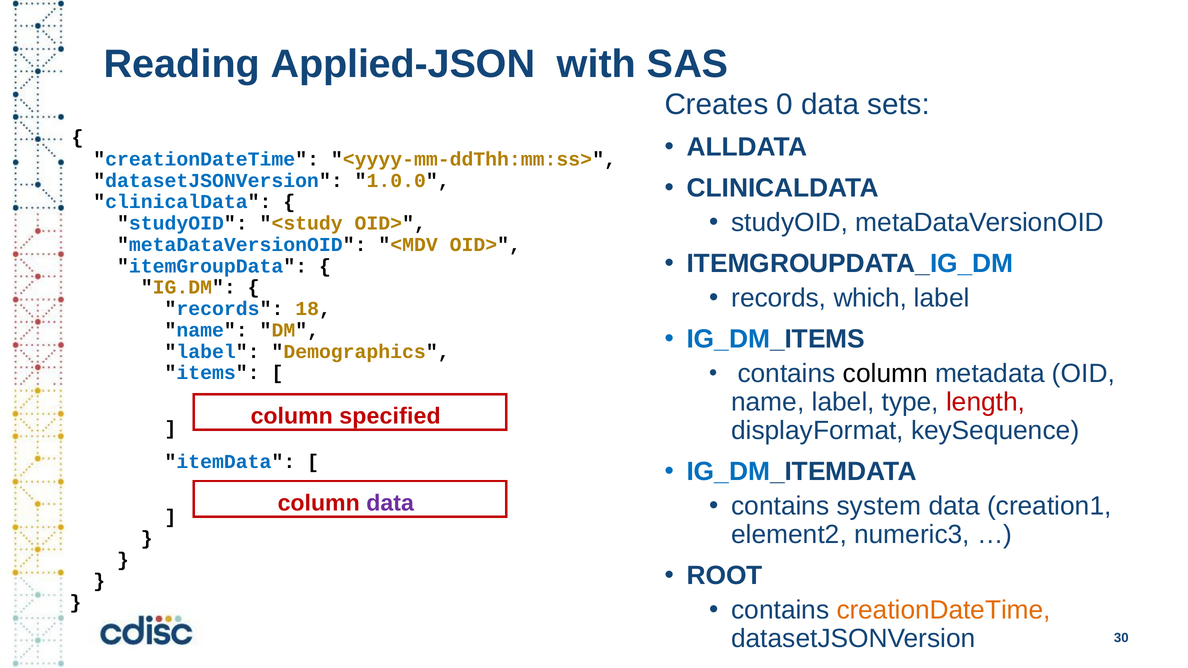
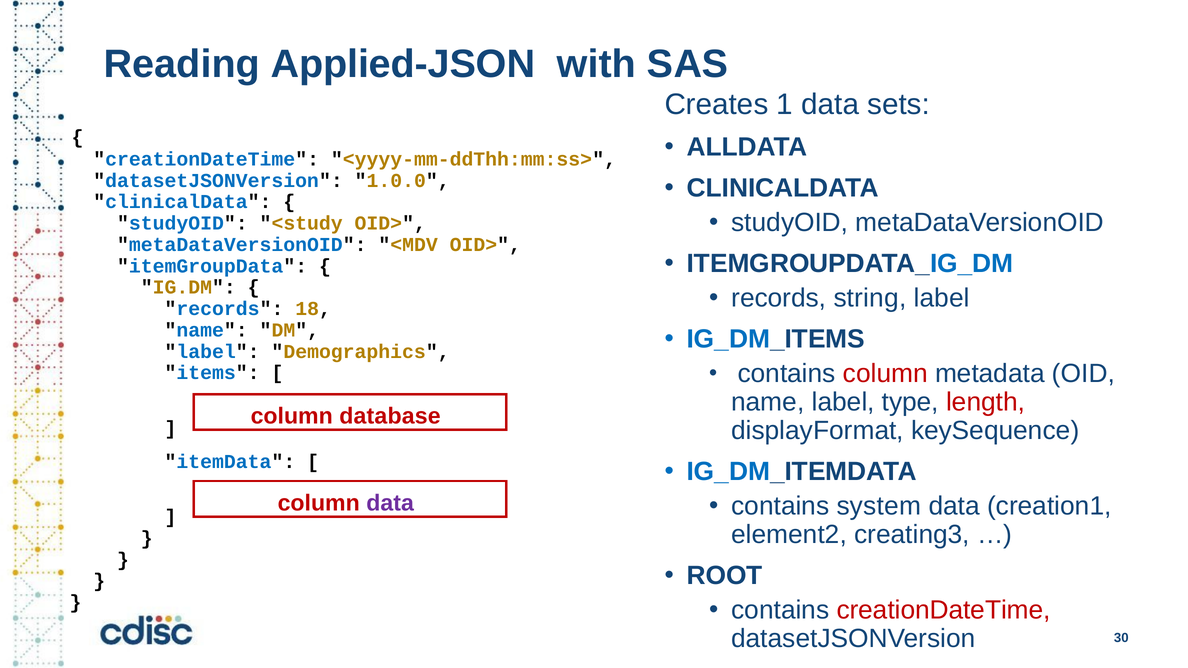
0: 0 -> 1 (785, 105)
which: which -> string (870, 298)
column colour: black -> red (885, 374)
specified: specified -> database (390, 416)
numeric3: numeric3 -> creating3 (912, 535)
creationDateTime colour: orange -> red (944, 610)
